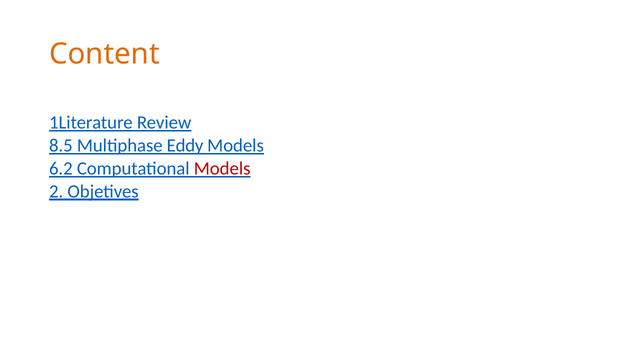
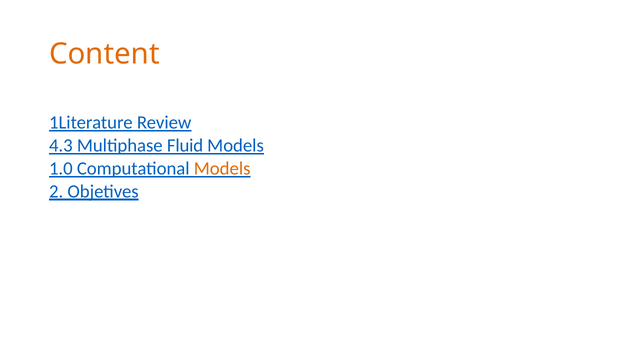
8.5: 8.5 -> 4.3 (61, 146)
Eddy: Eddy -> Fluid (185, 146)
6.2: 6.2 -> 1.0 (61, 168)
Models colour: red -> orange (222, 168)
